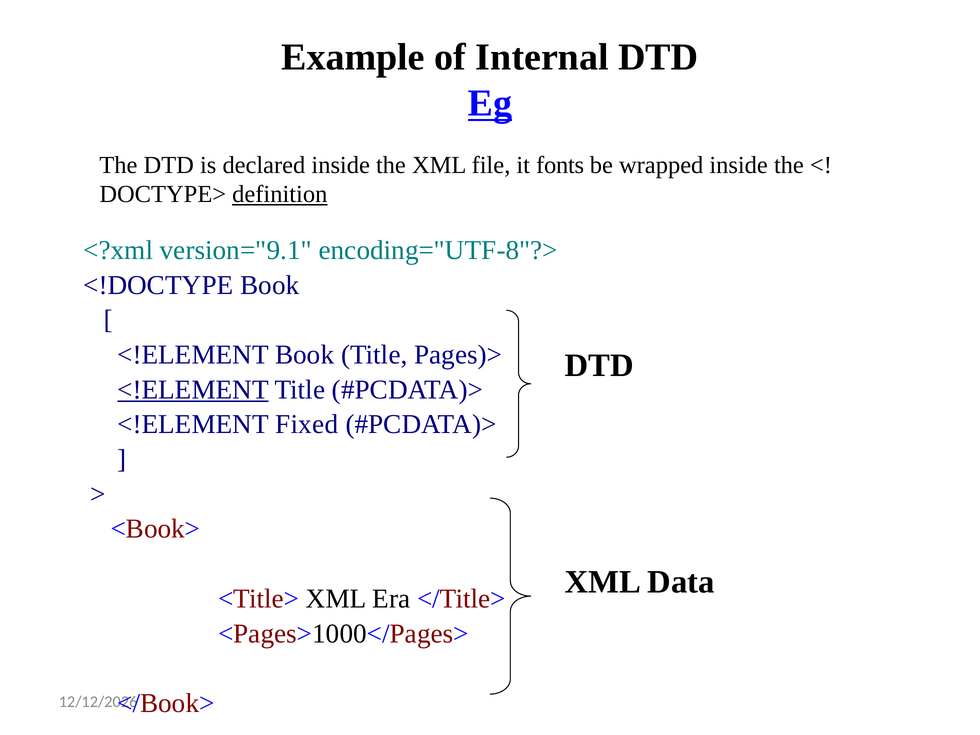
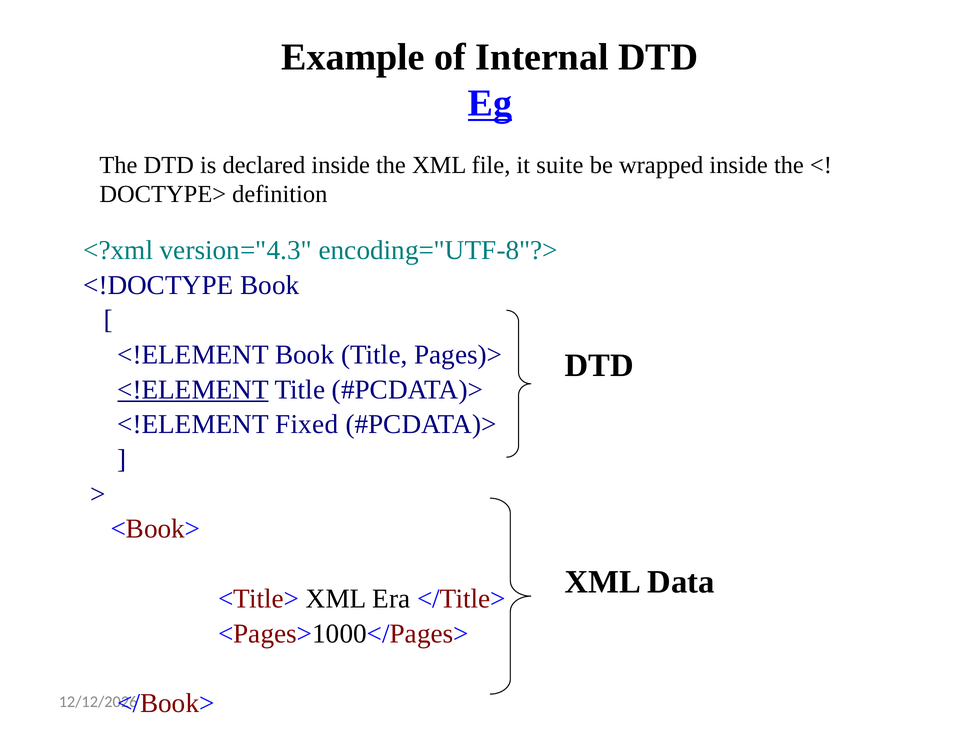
fonts: fonts -> suite (560, 165)
definition underline: present -> none (280, 194)
version="9.1: version="9.1 -> version="4.3 (236, 250)
